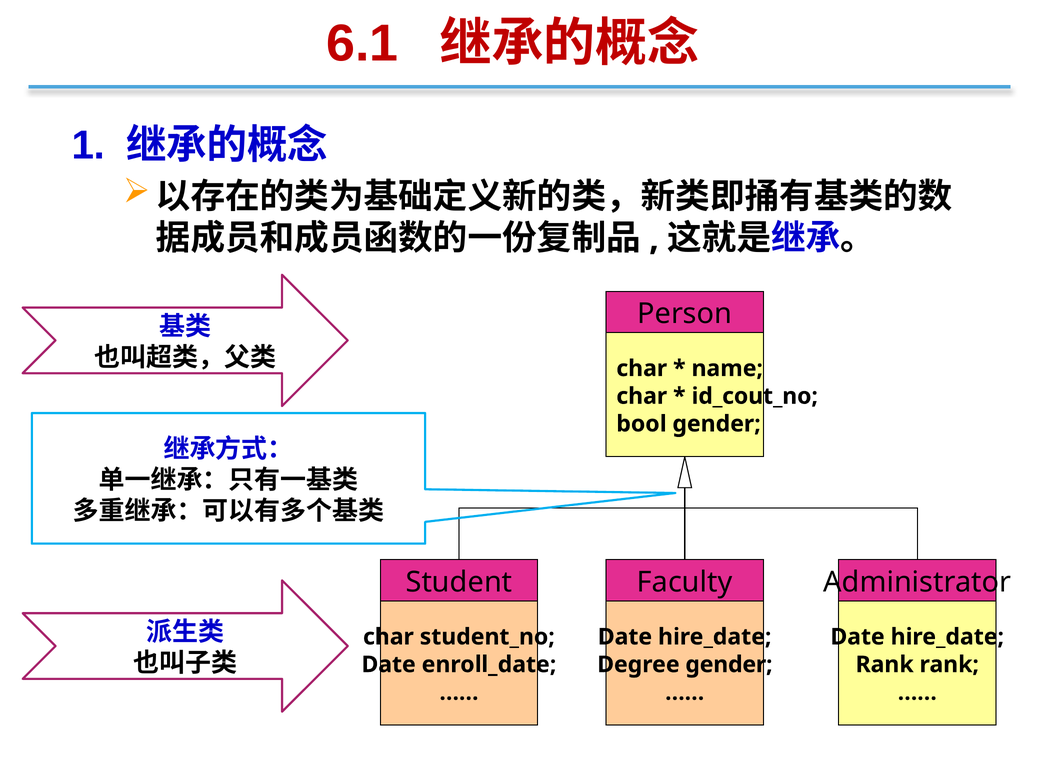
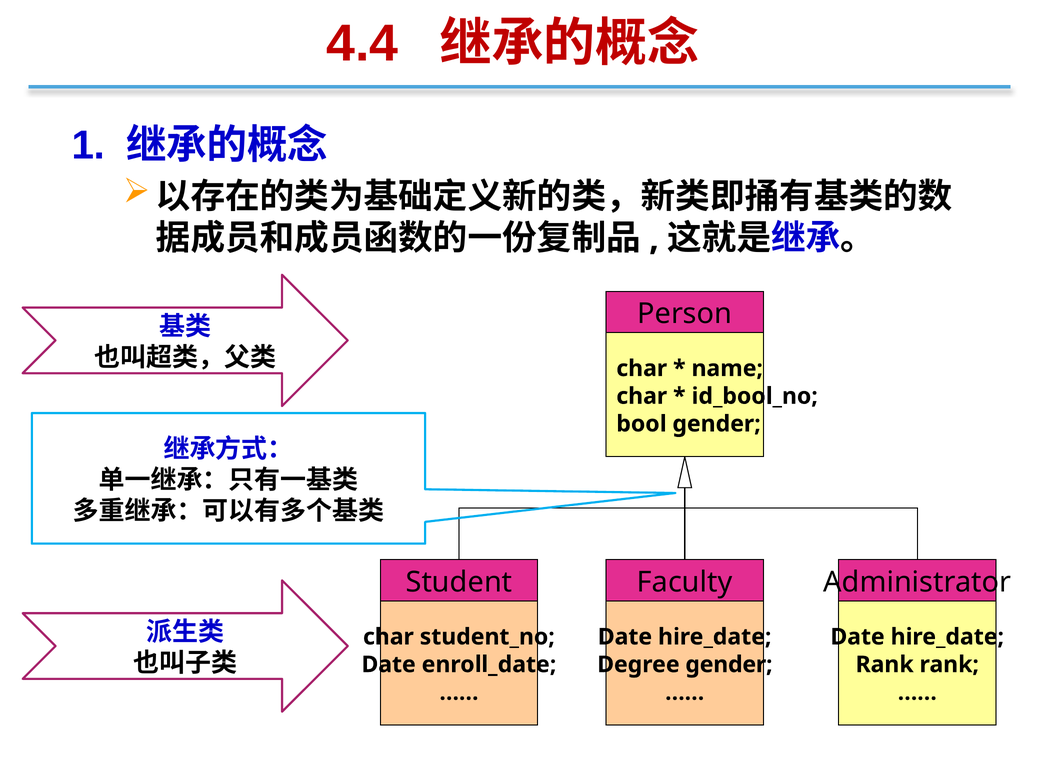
6.1: 6.1 -> 4.4 (362, 44)
id_cout_no: id_cout_no -> id_bool_no (755, 396)
